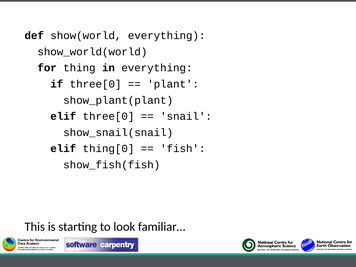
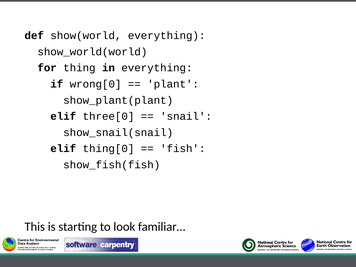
if three[0: three[0 -> wrong[0 (96, 84)
